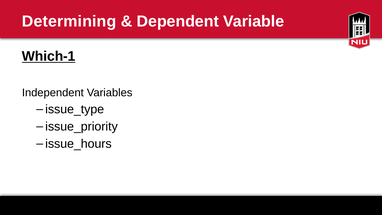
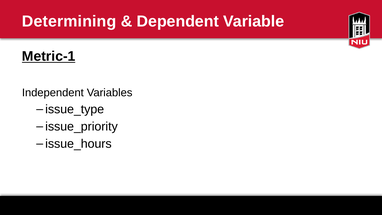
Which-1: Which-1 -> Metric-1 (49, 56)
